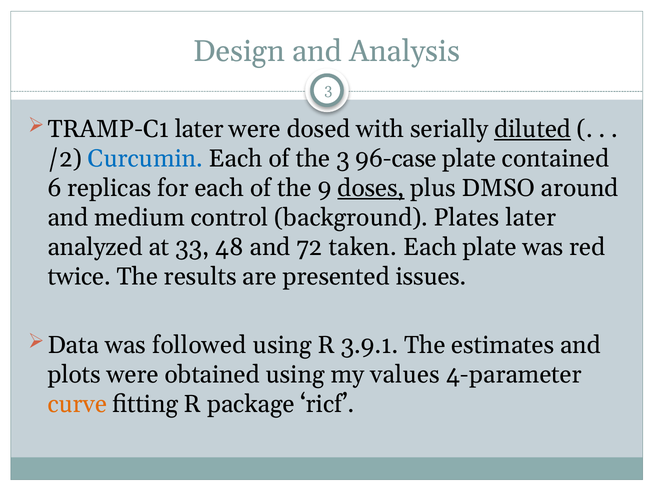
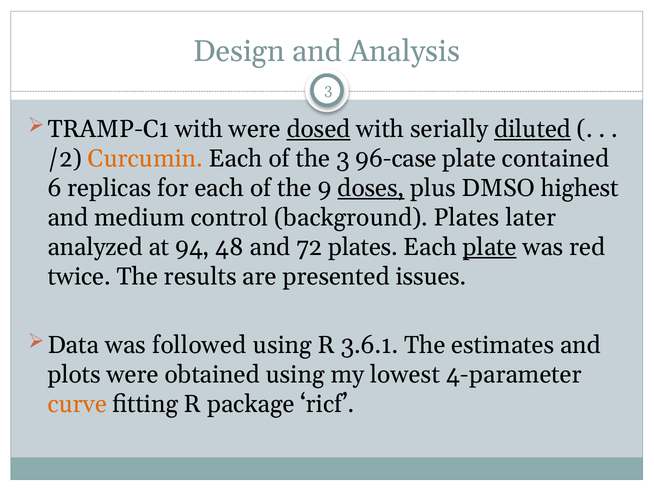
TRAMP-C1 later: later -> with (199, 129)
dosed underline: none -> present (319, 129)
Curcumin colour: blue -> orange (145, 158)
around: around -> highest (580, 188)
33: 33 -> 94 (192, 247)
72 taken: taken -> plates (363, 247)
plate underline: none -> present (490, 247)
3.9.1: 3.9.1 -> 3.6.1 (369, 345)
values: values -> lowest (405, 374)
